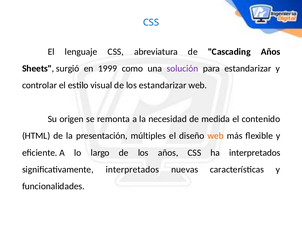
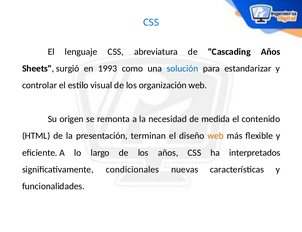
1999: 1999 -> 1993 (108, 69)
solución colour: purple -> blue (182, 69)
los estandarizar: estandarizar -> organización (163, 85)
múltiples: múltiples -> terminan (148, 136)
significativamente interpretados: interpretados -> condicionales (132, 170)
